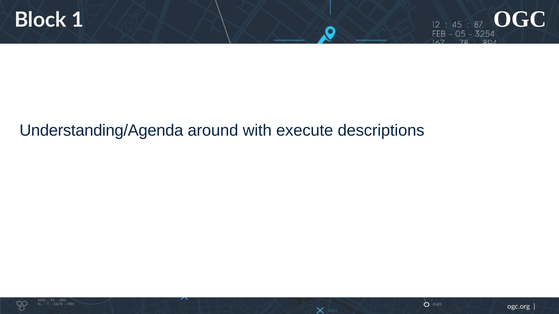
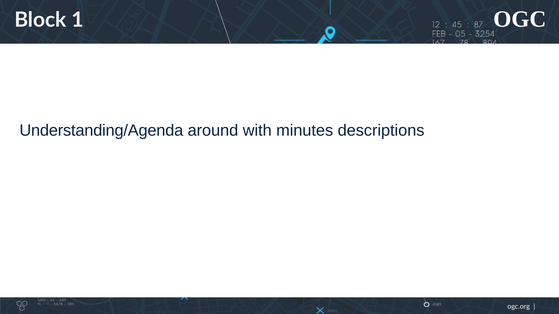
execute: execute -> minutes (305, 131)
